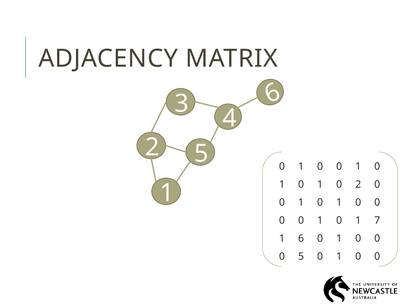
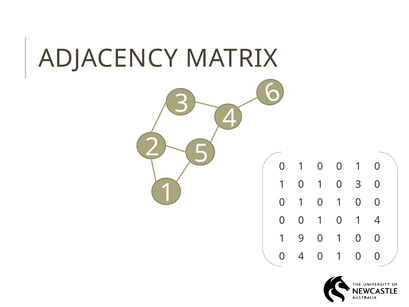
0 2: 2 -> 3 (358, 184)
1 7: 7 -> 4 (377, 220)
1 6: 6 -> 9 (301, 238)
0 5: 5 -> 4 (301, 256)
